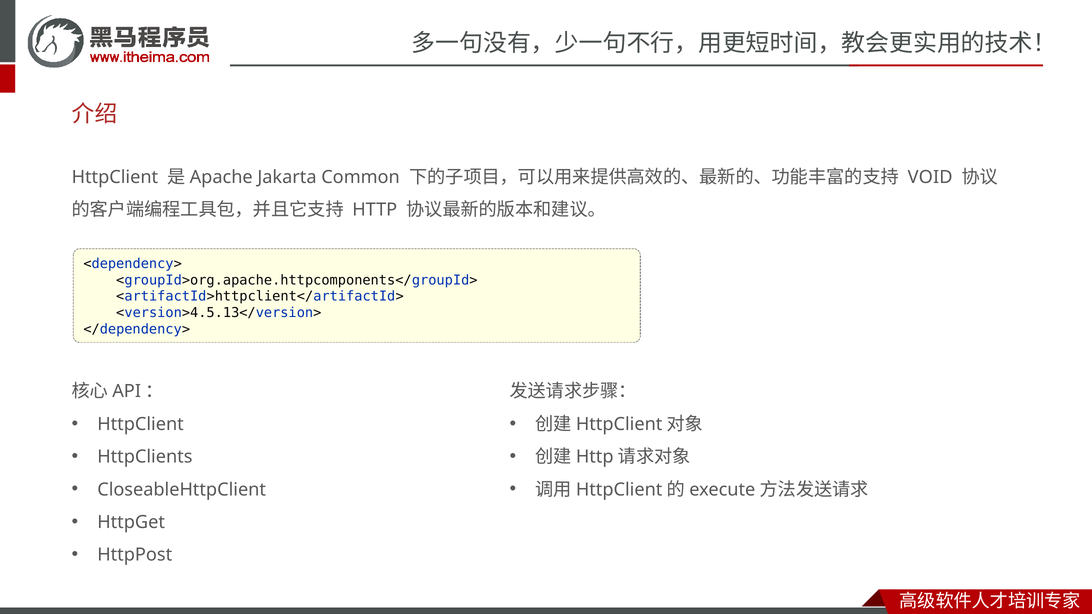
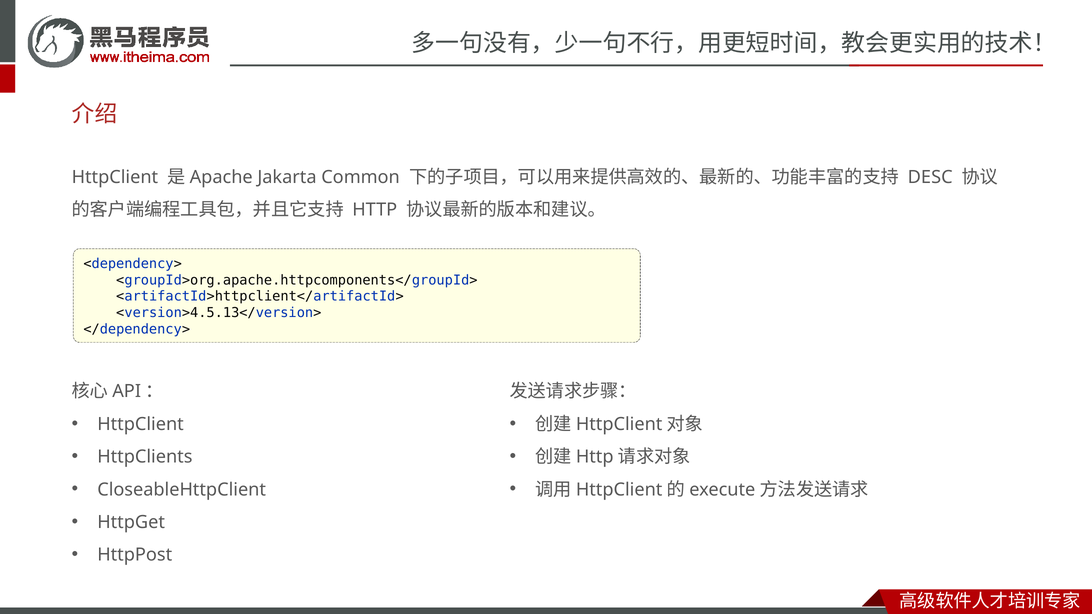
VOID: VOID -> DESC (930, 177)
